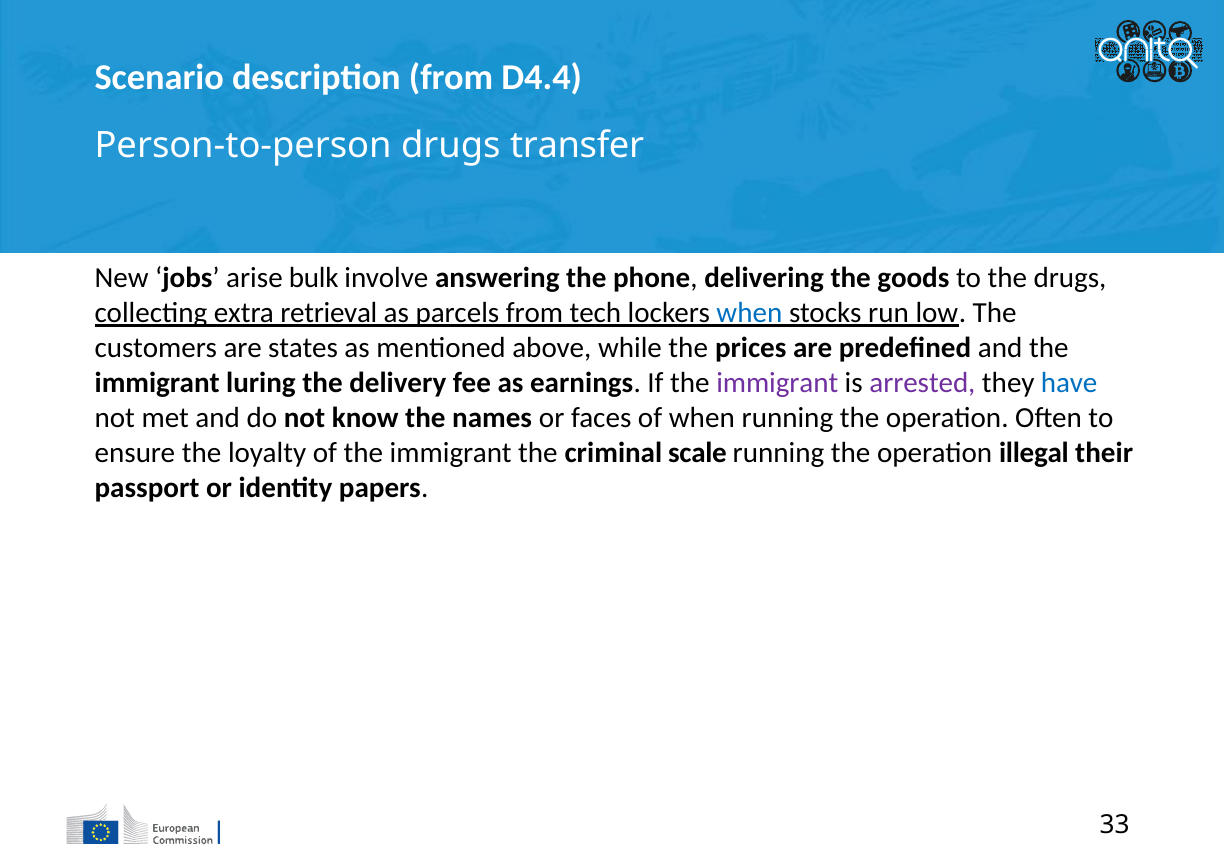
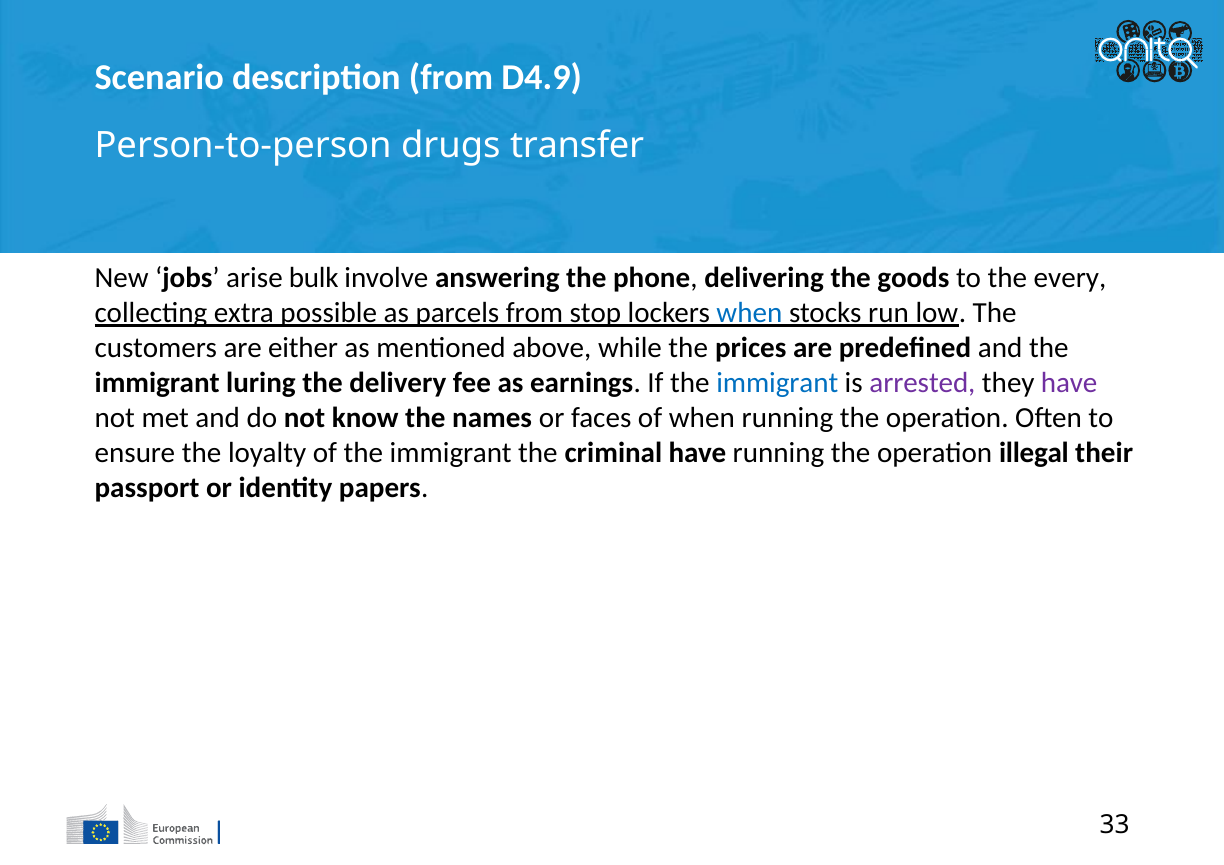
D4.4: D4.4 -> D4.9 (542, 77)
the drugs: drugs -> every (1070, 278)
retrieval: retrieval -> possible (329, 313)
tech: tech -> stop (595, 313)
states: states -> either (303, 348)
immigrant colour: purple -> blue (777, 383)
have colour: blue -> purple (1069, 383)
criminal scale: scale -> have (697, 453)
